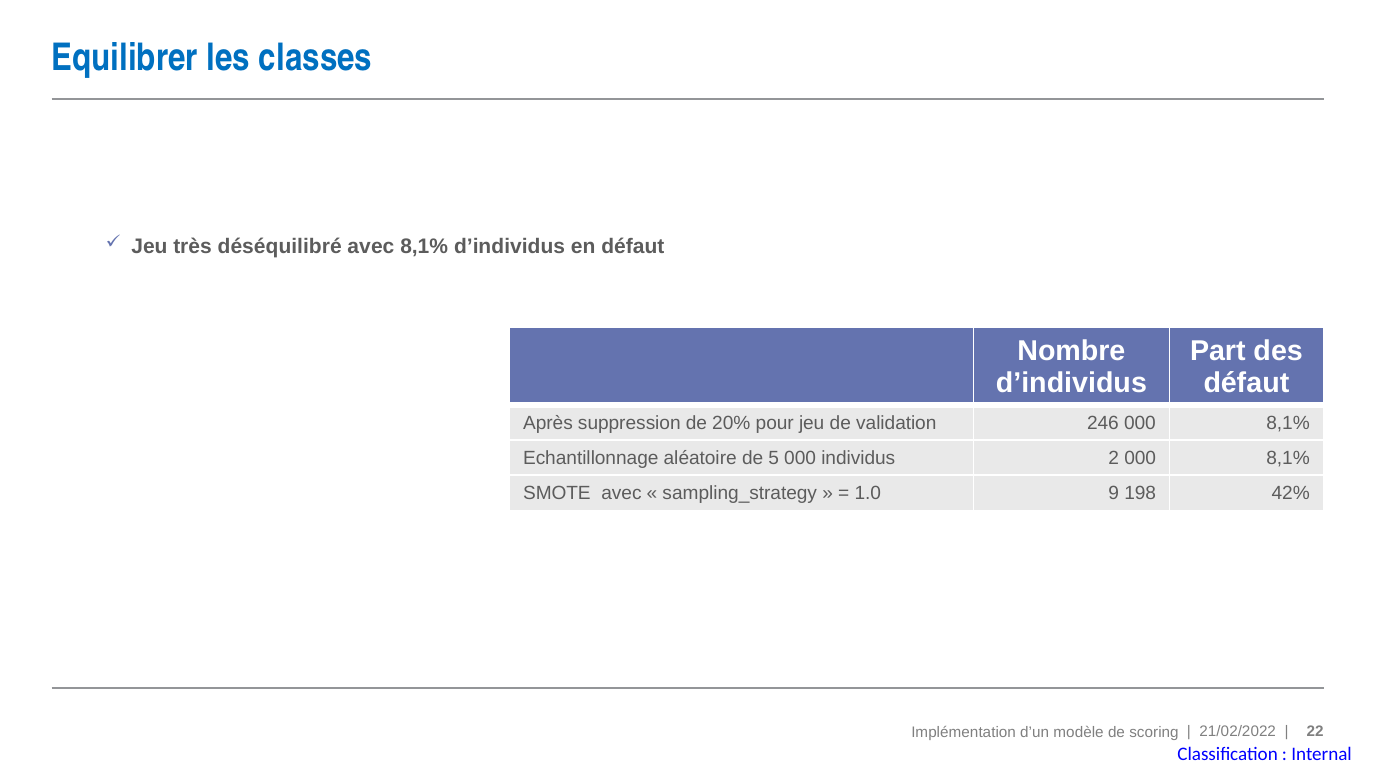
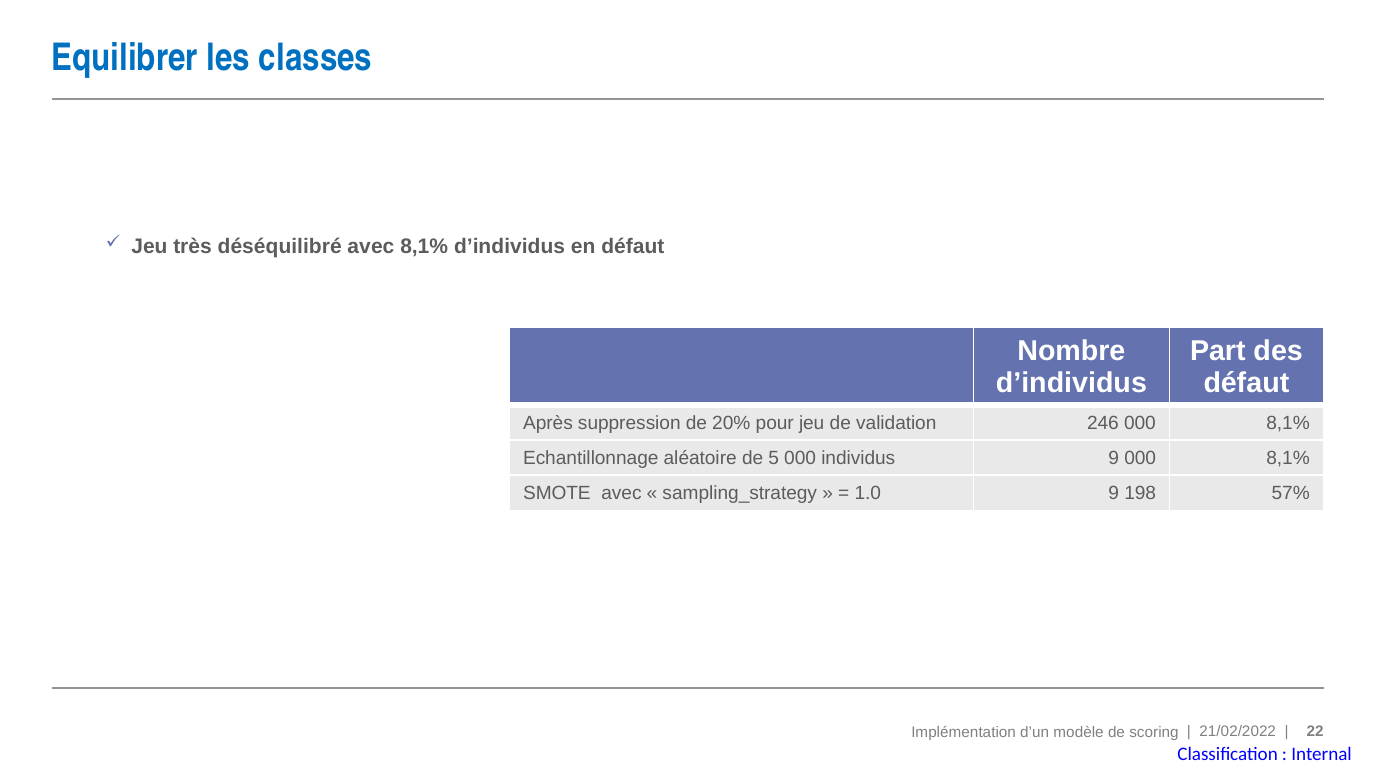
individus 2: 2 -> 9 (1114, 458)
42%: 42% -> 57% (1291, 493)
